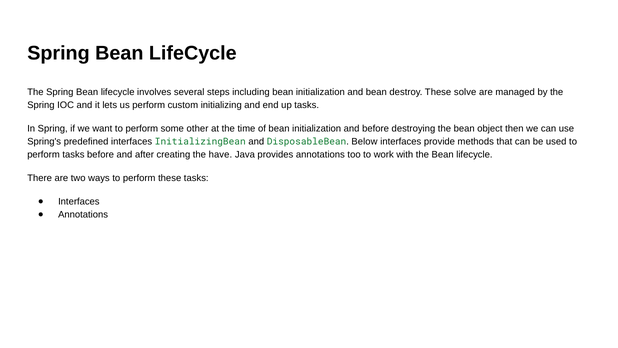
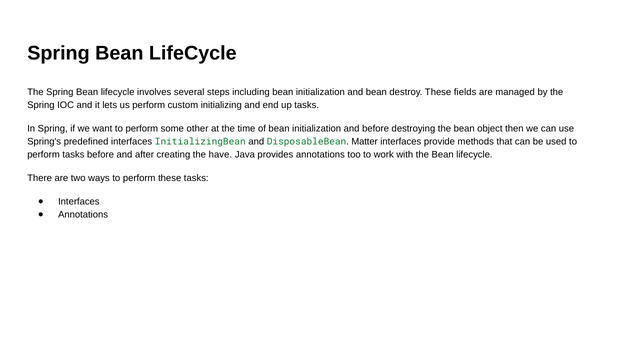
solve: solve -> fields (465, 92)
Below: Below -> Matter (365, 142)
